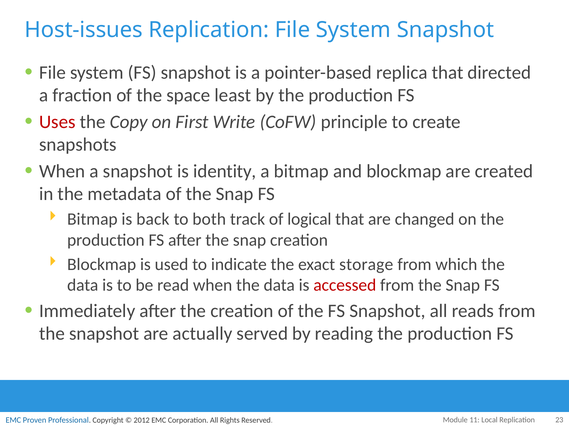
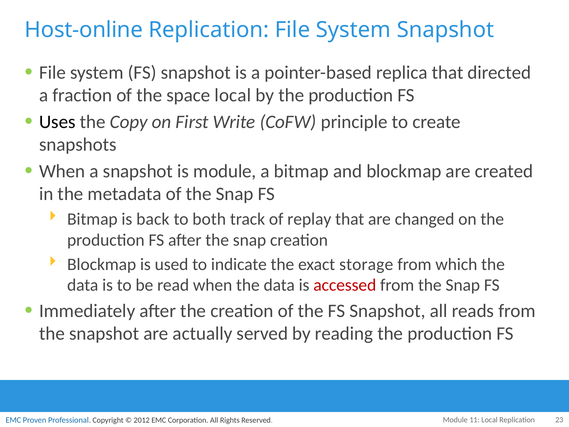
Host-issues: Host-issues -> Host-online (84, 30)
space least: least -> local (233, 95)
Uses colour: red -> black (57, 122)
is identity: identity -> module (225, 171)
logical: logical -> replay (309, 219)
